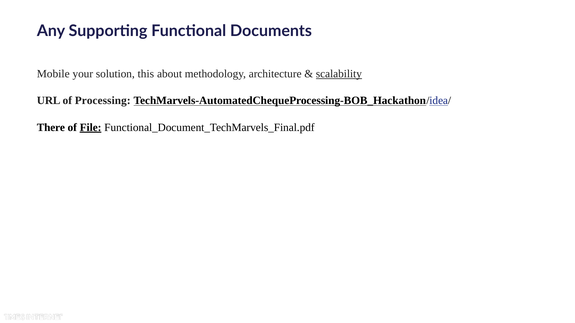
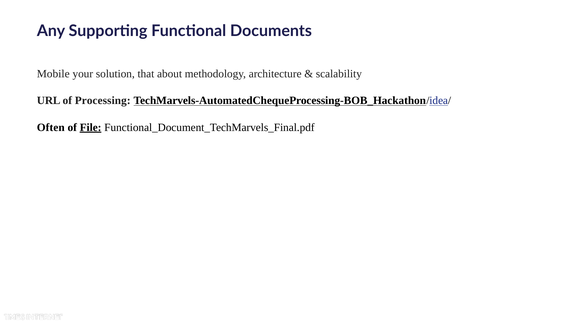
this: this -> that (146, 74)
scalability underline: present -> none (339, 74)
There: There -> Often (51, 128)
